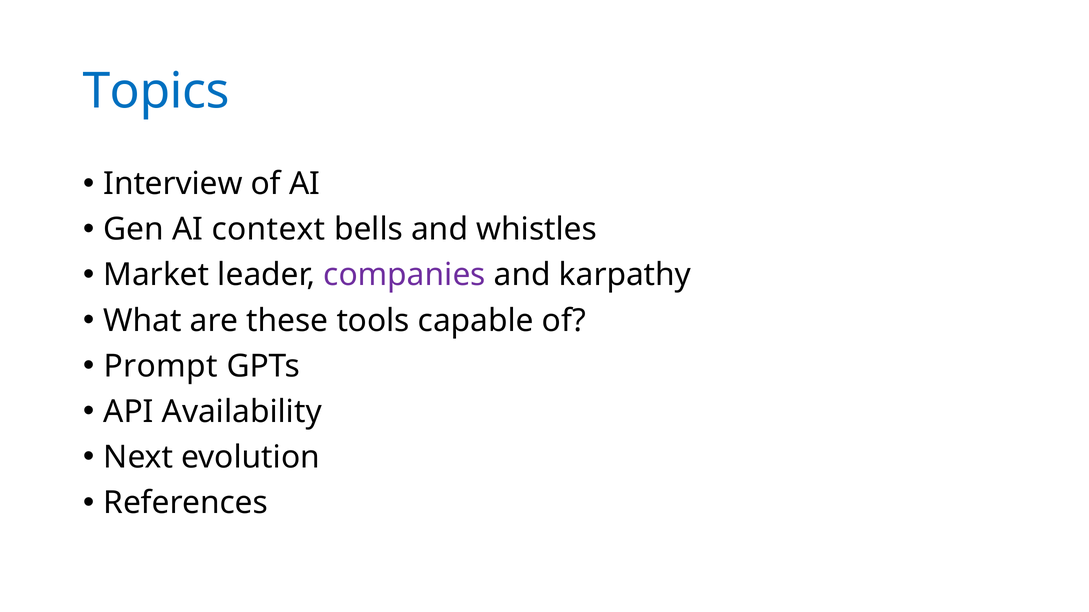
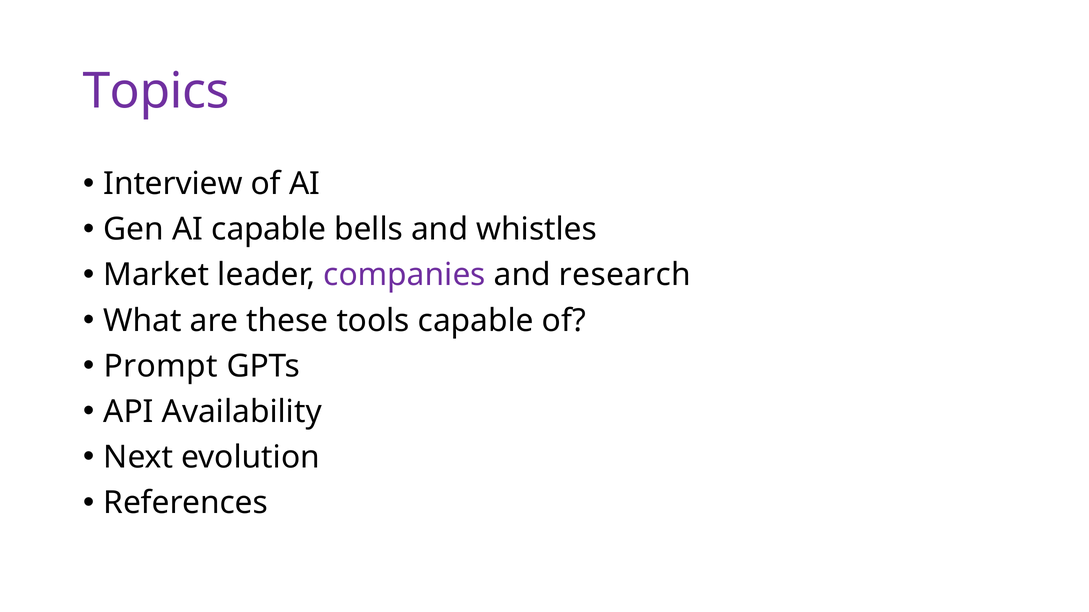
Topics colour: blue -> purple (156, 91)
AI context: context -> capable (269, 230)
karpathy: karpathy -> research (625, 275)
